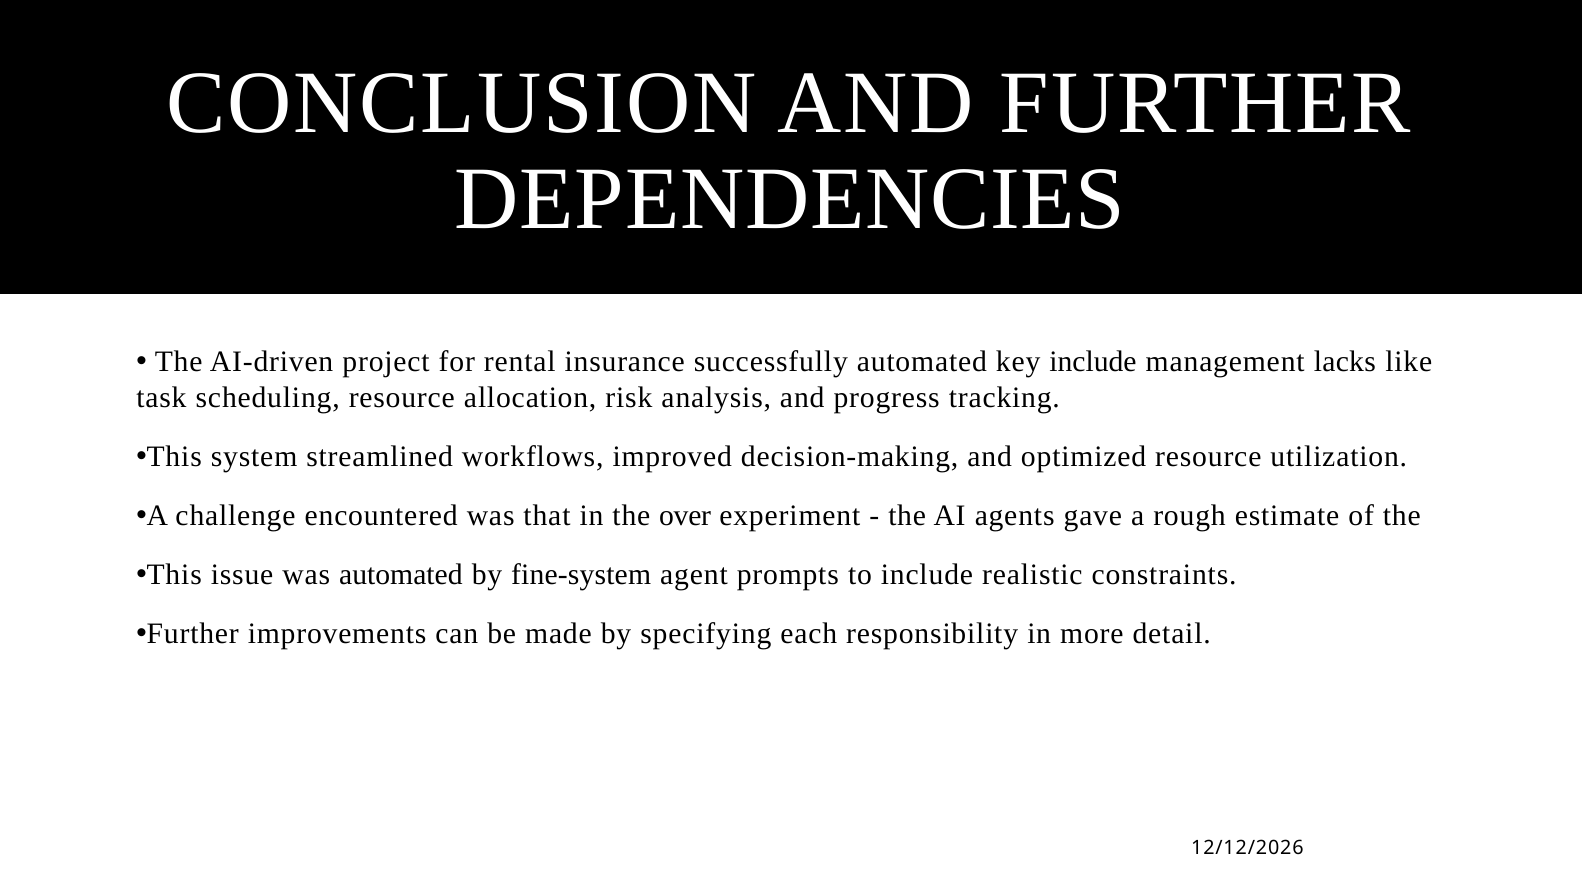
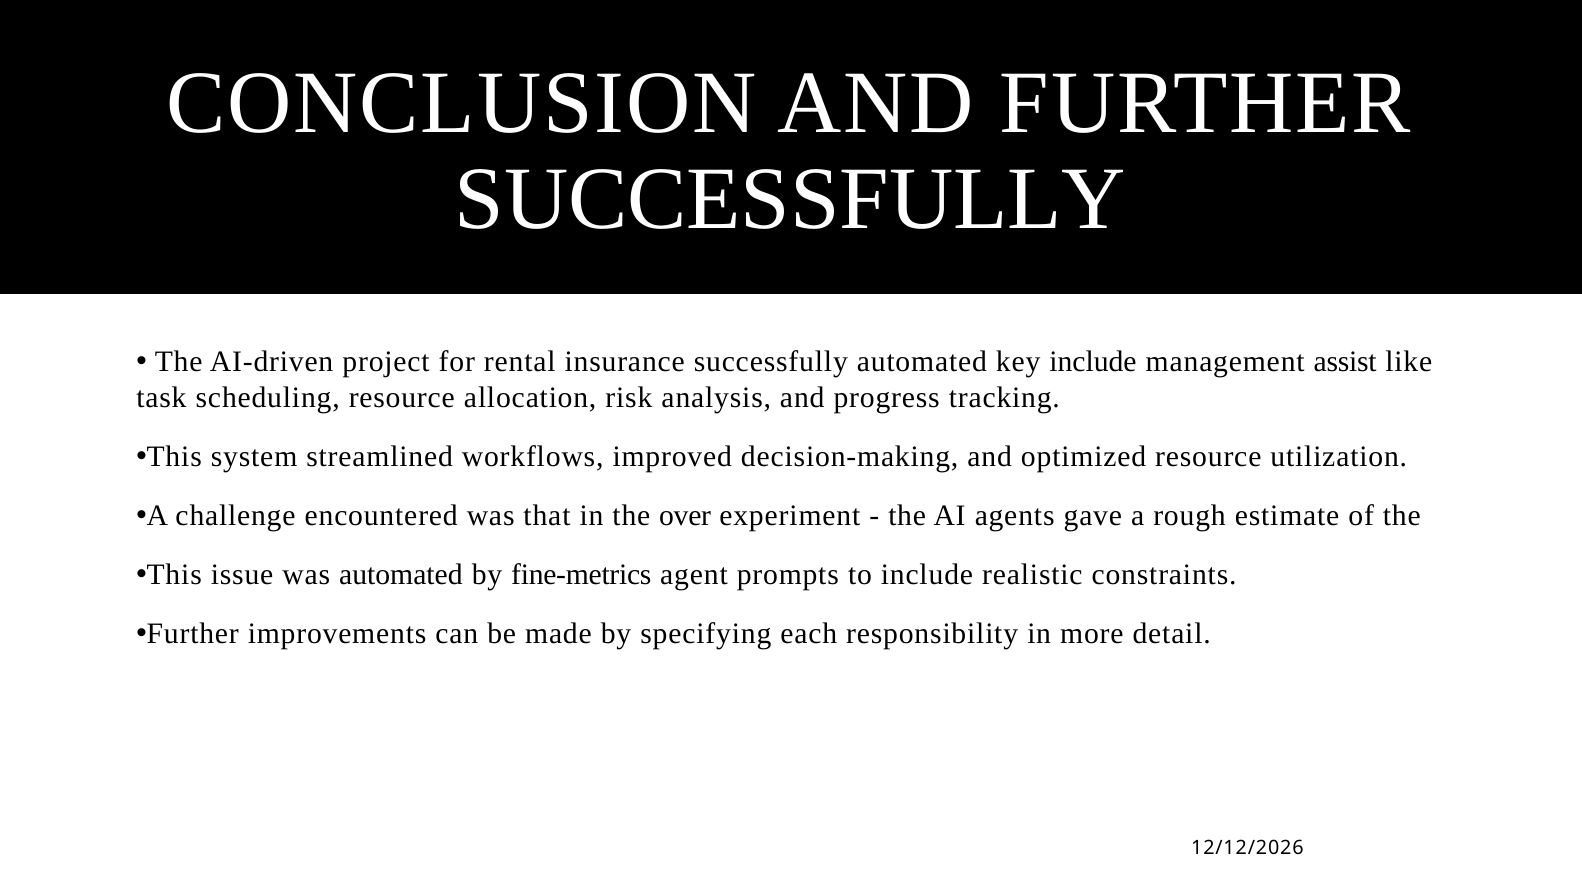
DEPENDENCIES: DEPENDENCIES -> SUCCESSFULLY (790, 199)
lacks: lacks -> assist (1345, 362)
fine-system: fine-system -> fine-metrics (581, 575)
